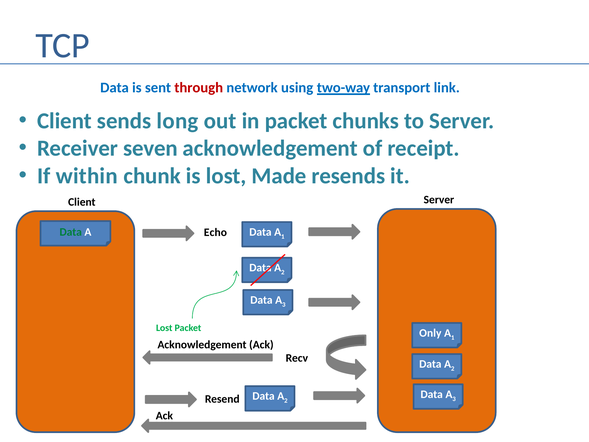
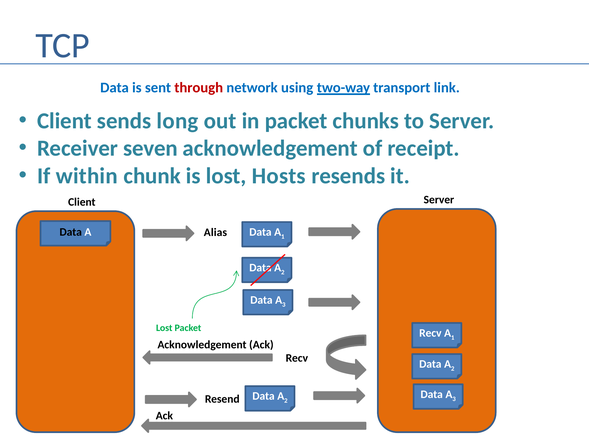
Made: Made -> Hosts (279, 176)
Data colour: green -> black (71, 232)
Echo: Echo -> Alias (215, 232)
Only: Only -> Recv (430, 333)
